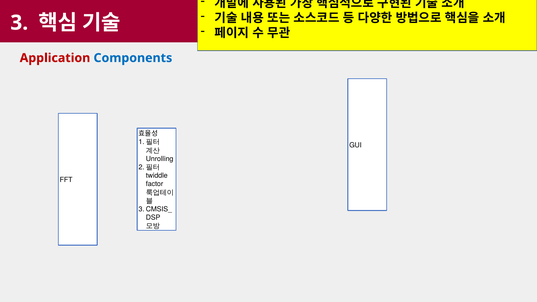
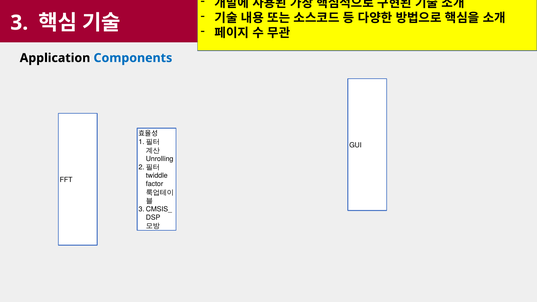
Application colour: red -> black (55, 58)
